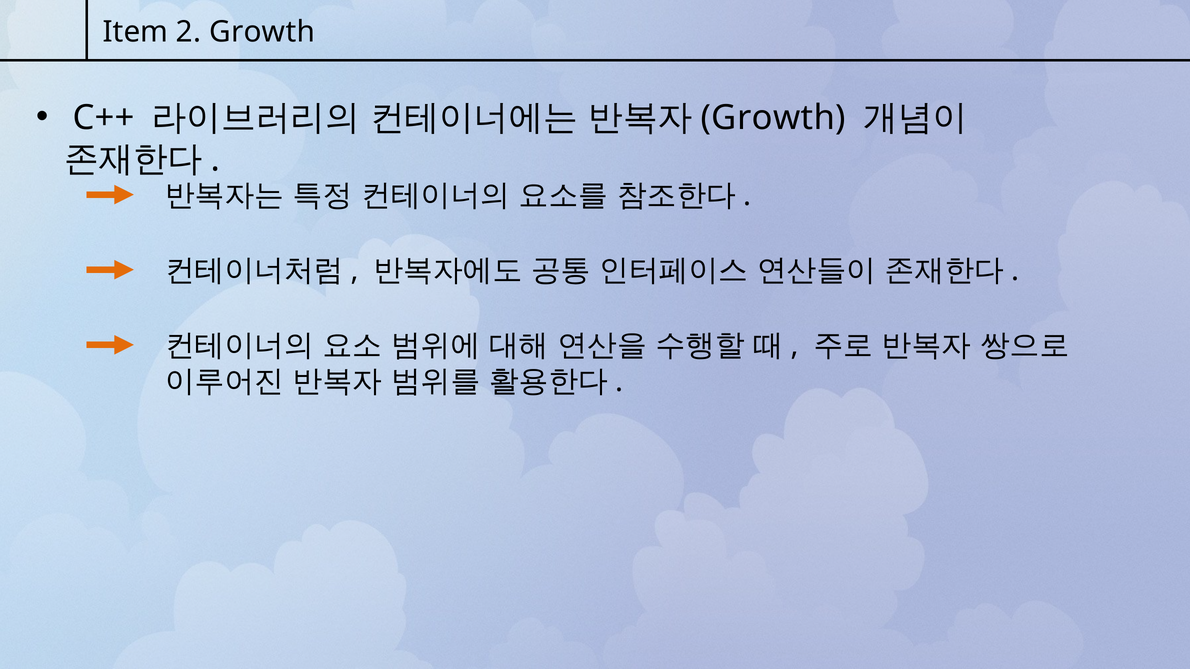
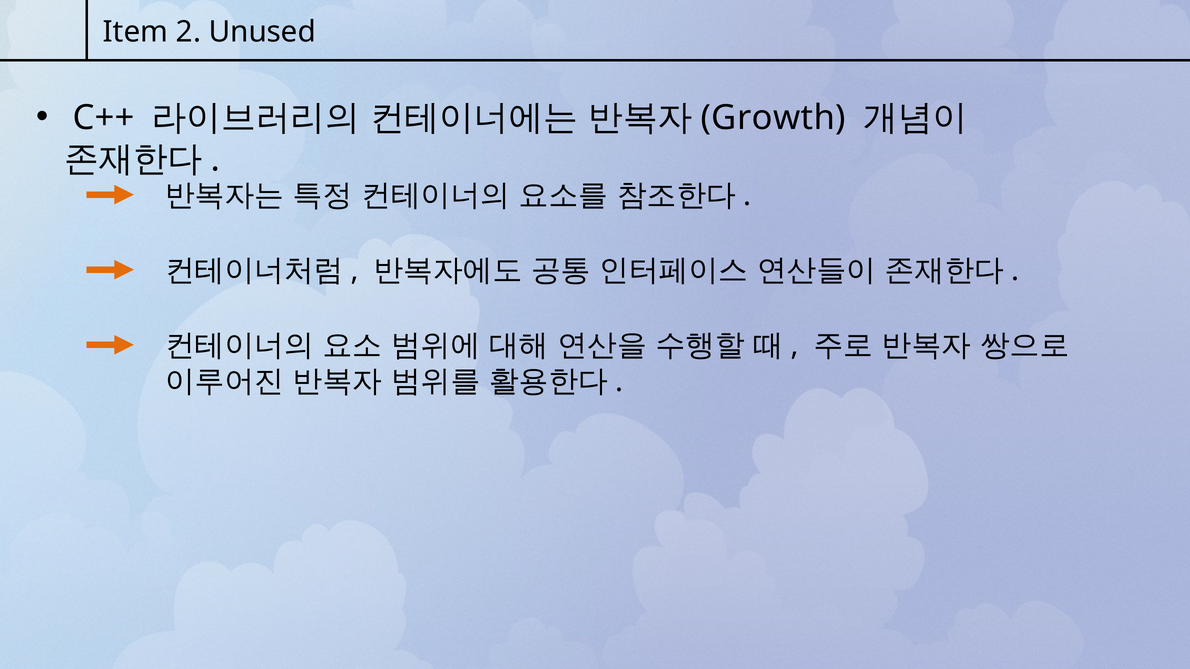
2 Growth: Growth -> Unused (262, 32)
